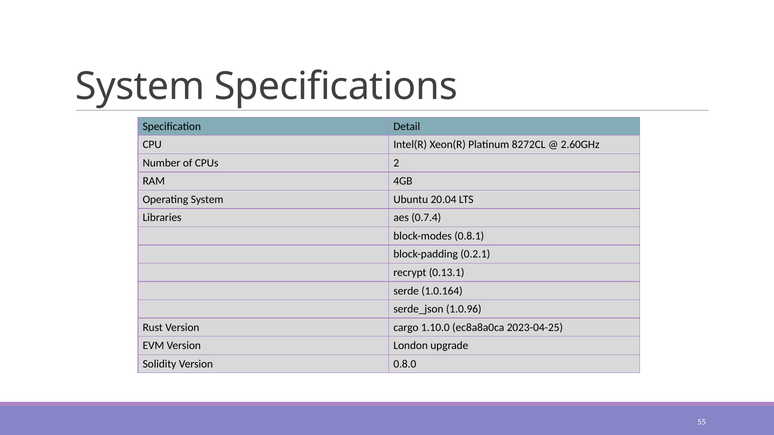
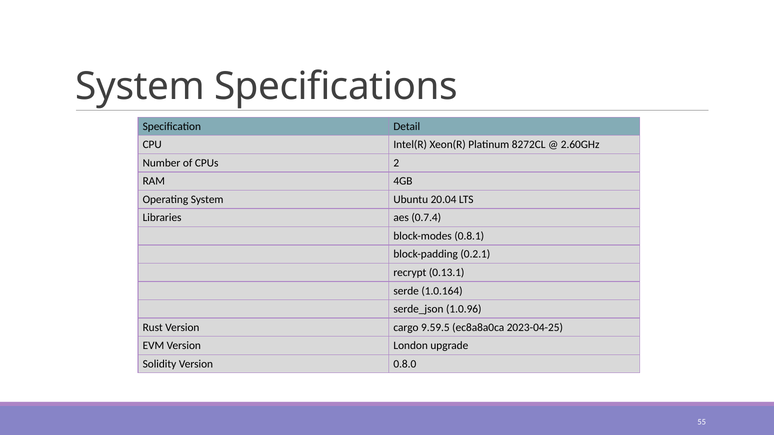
1.10.0: 1.10.0 -> 9.59.5 (435, 328)
